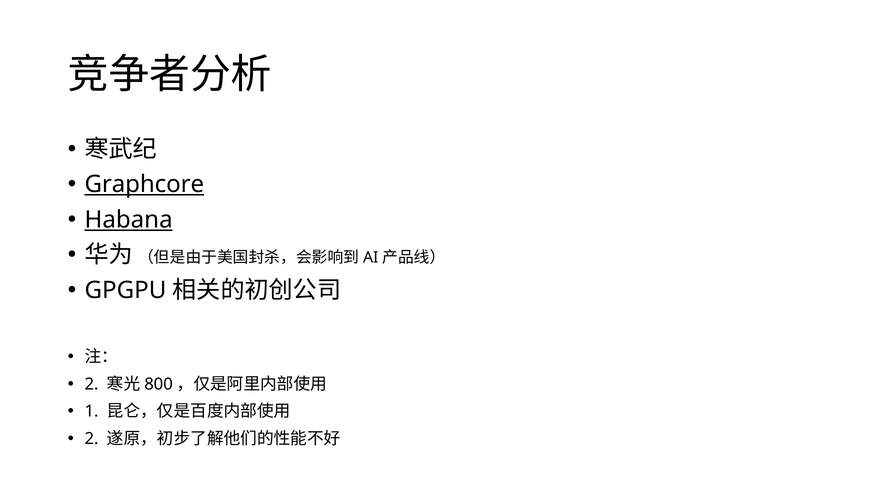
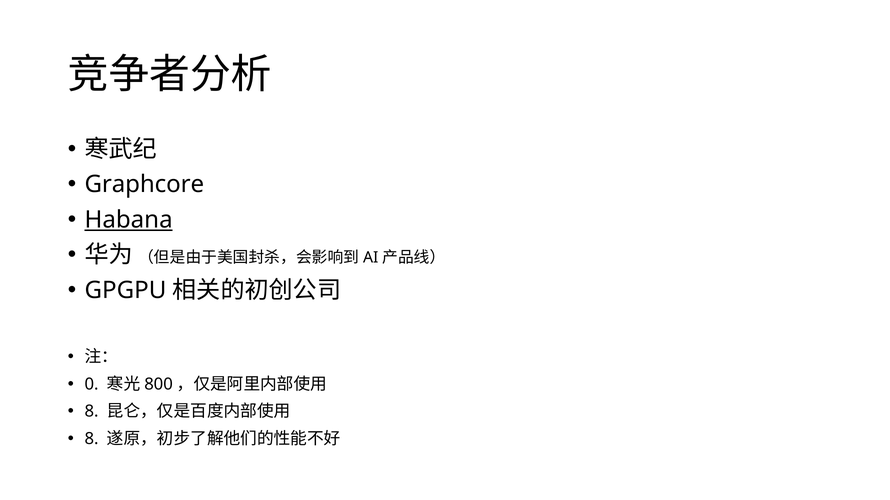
Graphcore underline: present -> none (144, 185)
2: 2 -> 0 (92, 385)
1: 1 -> 8 (92, 412)
2: 2 -> 8 (92, 439)
